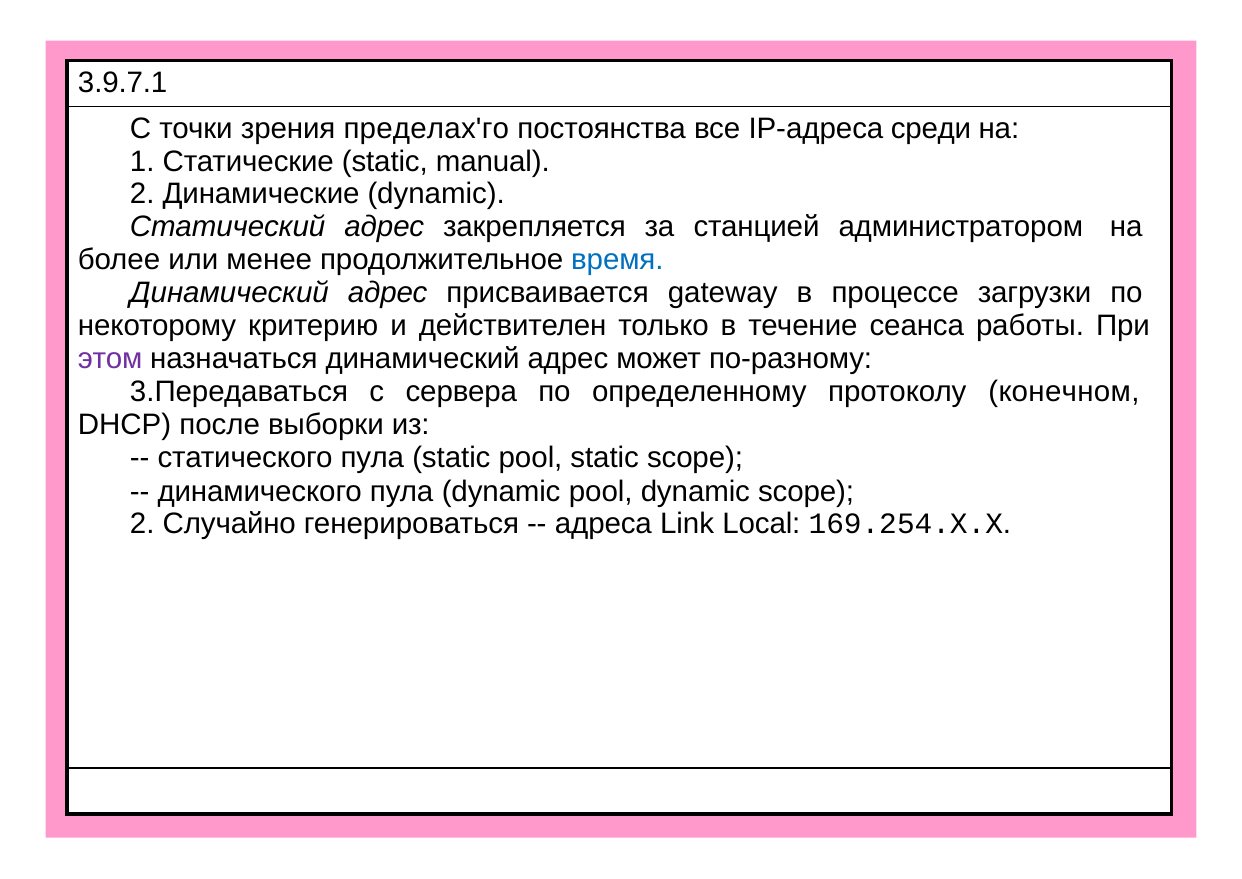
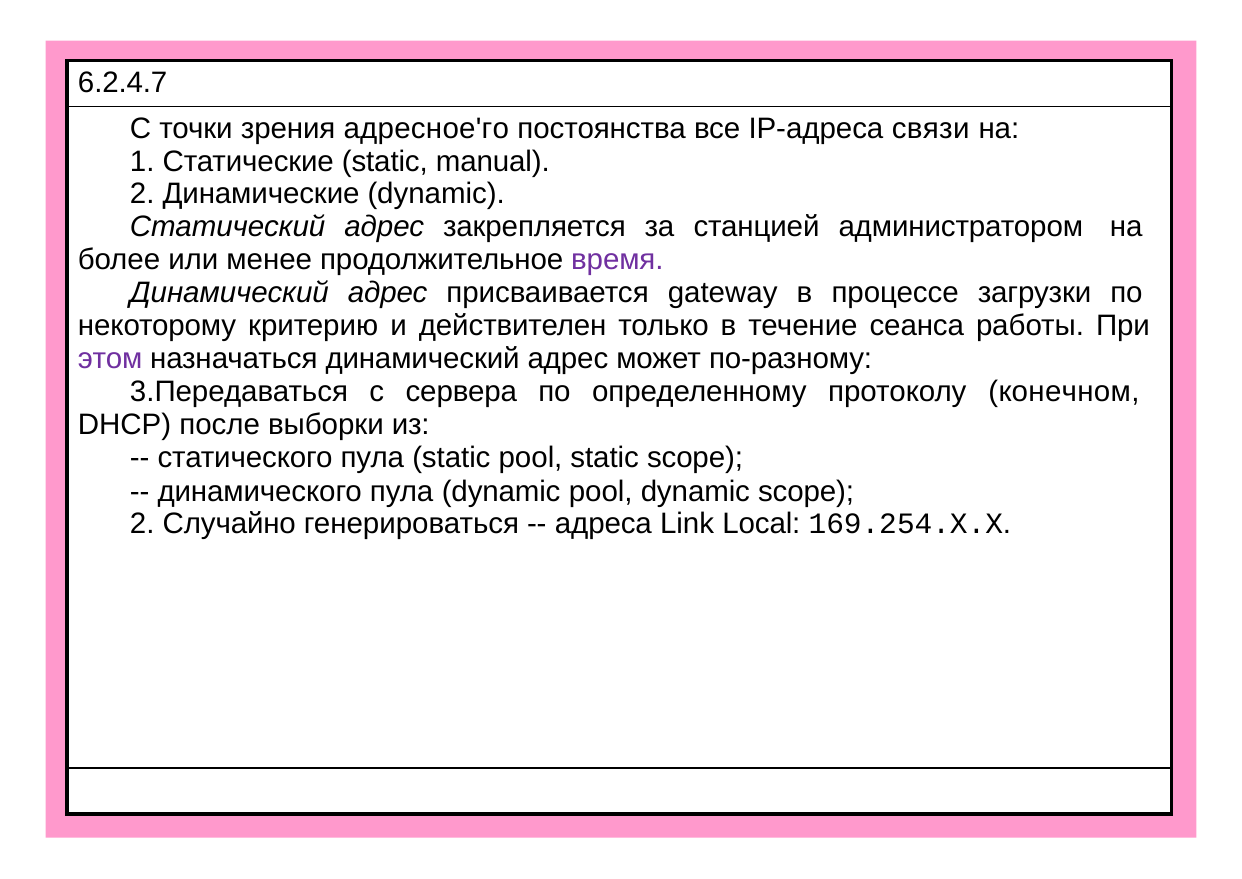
3.9.7.1: 3.9.7.1 -> 6.2.4.7 (123, 82)
пределах'го: пределах'го -> адресное'го (426, 128)
среди: среди -> связи (931, 128)
время colour: blue -> purple (617, 260)
